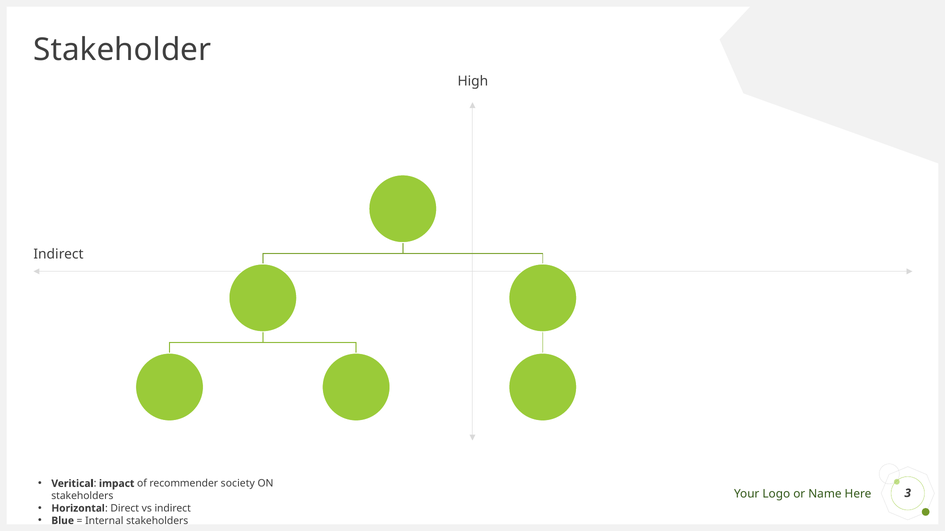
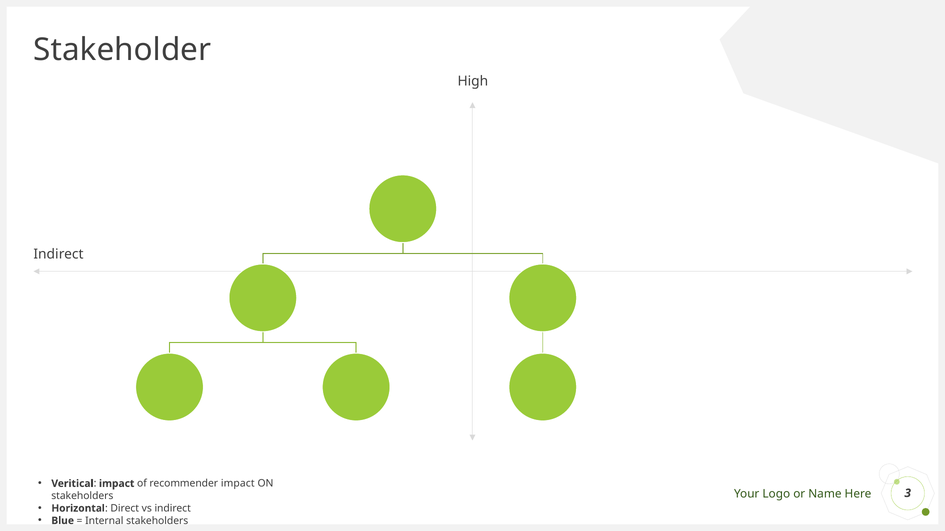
recommender society: society -> impact (238, 484)
